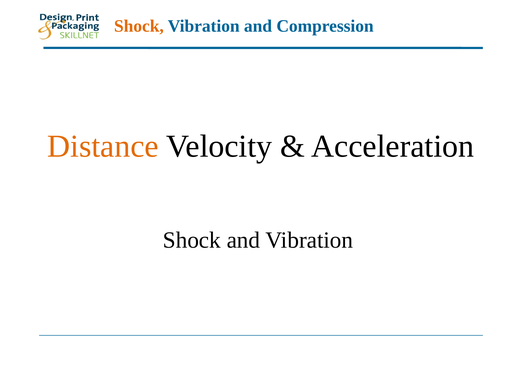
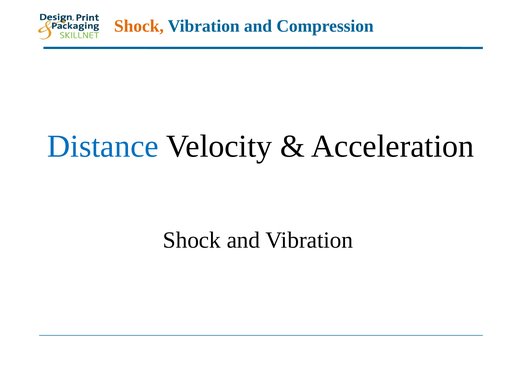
Distance colour: orange -> blue (103, 146)
